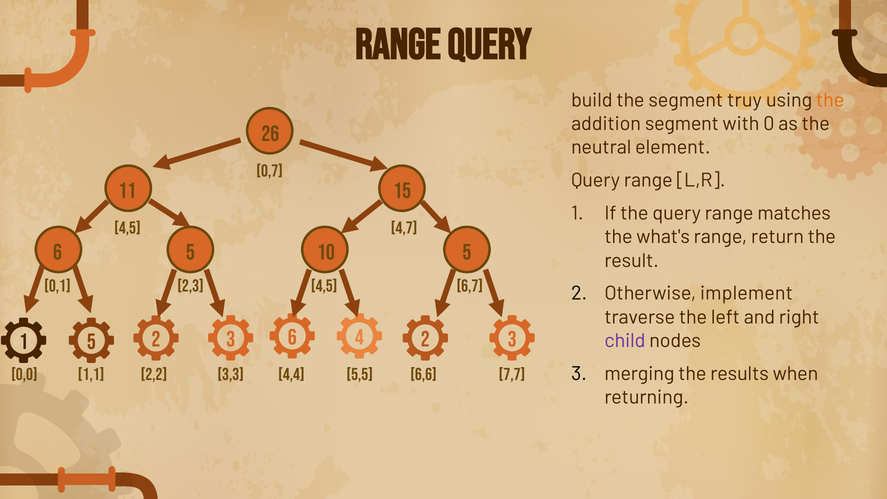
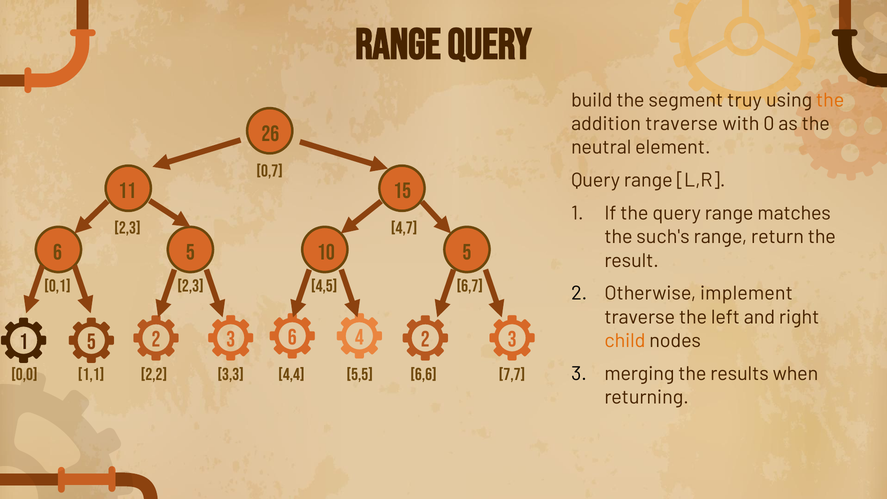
addition segment: segment -> traverse (682, 124)
4,5: 4,5 -> 2,3 (127, 228)
what's: what's -> such's (663, 237)
child colour: purple -> orange (625, 341)
